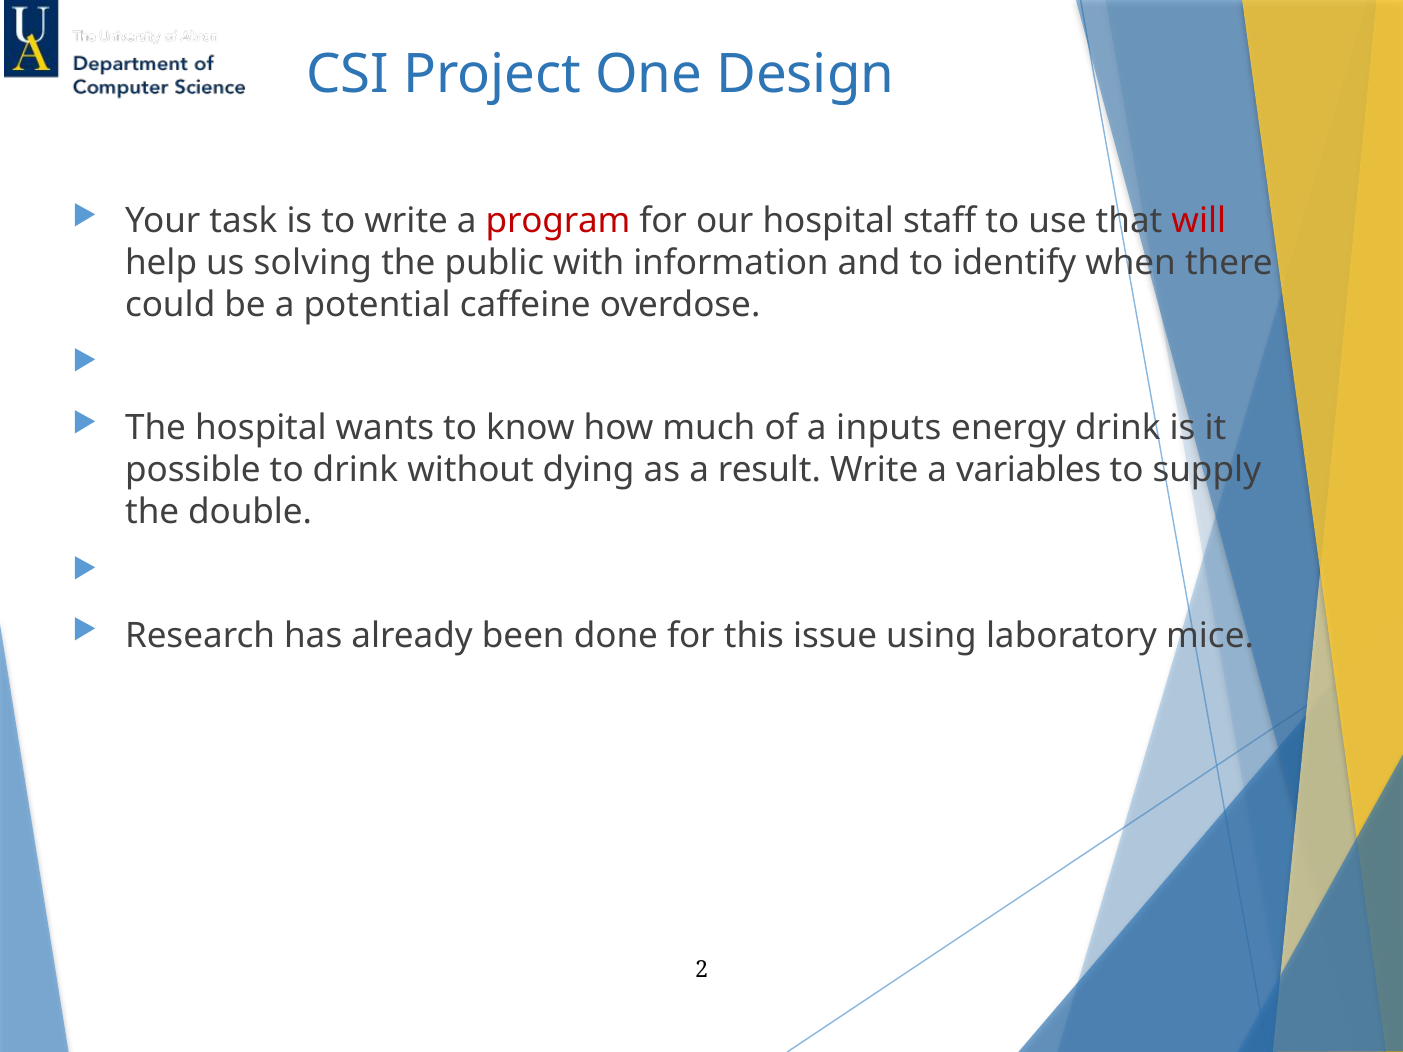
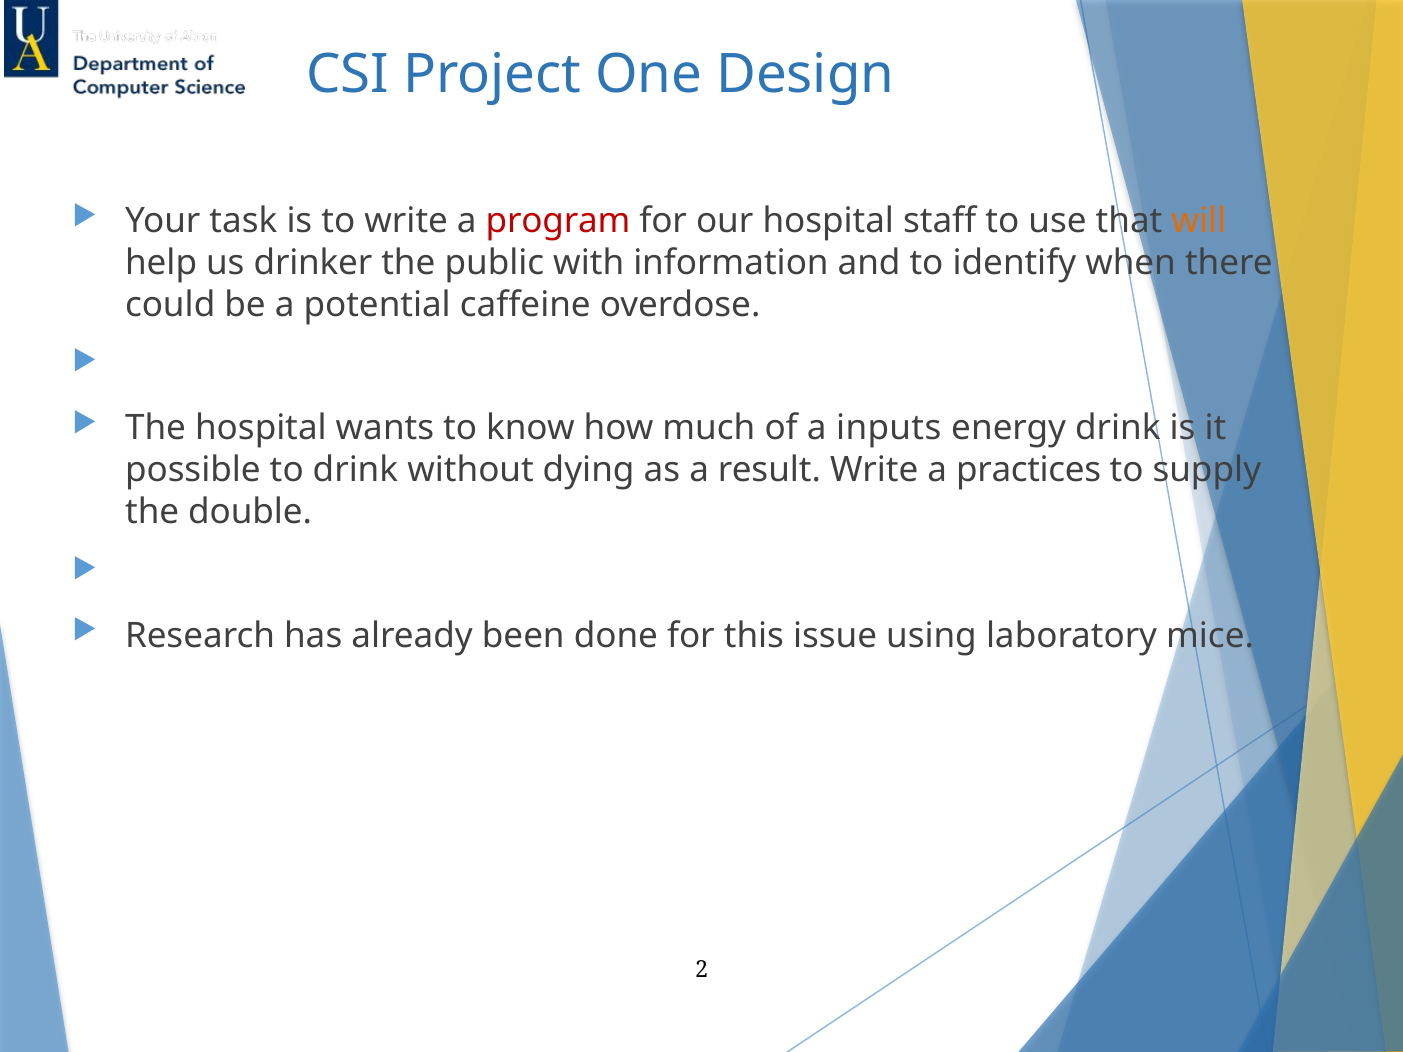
will colour: red -> orange (1199, 221)
solving: solving -> drinker (313, 263)
variables: variables -> practices (1029, 470)
